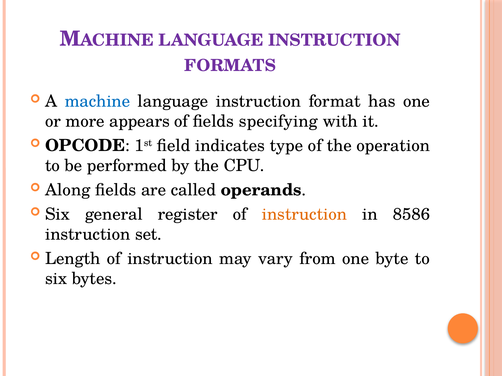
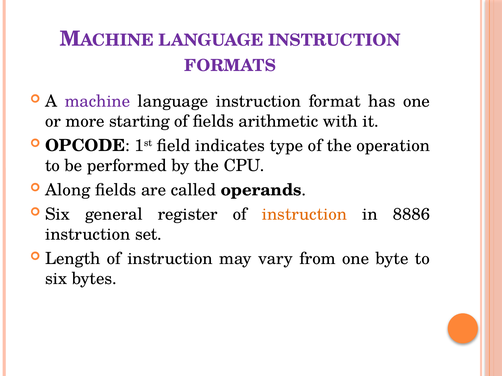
machine colour: blue -> purple (97, 102)
appears: appears -> starting (139, 122)
specifying: specifying -> arithmetic (279, 122)
8586: 8586 -> 8886 (411, 215)
